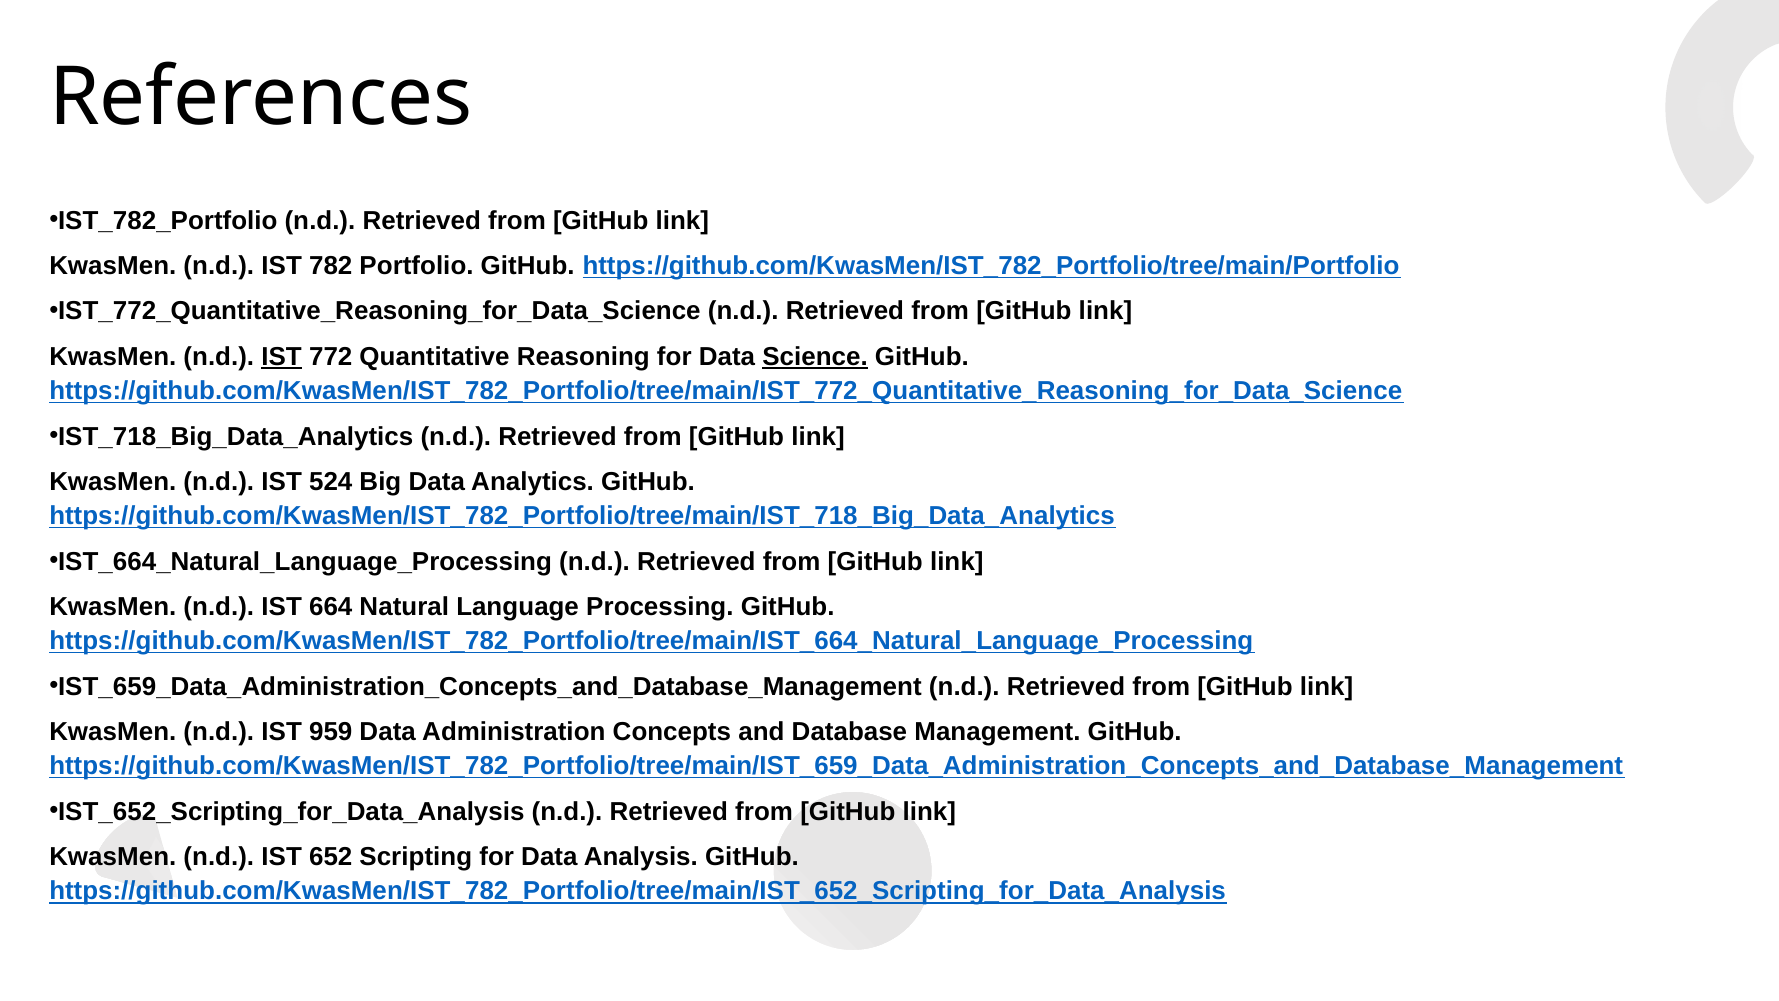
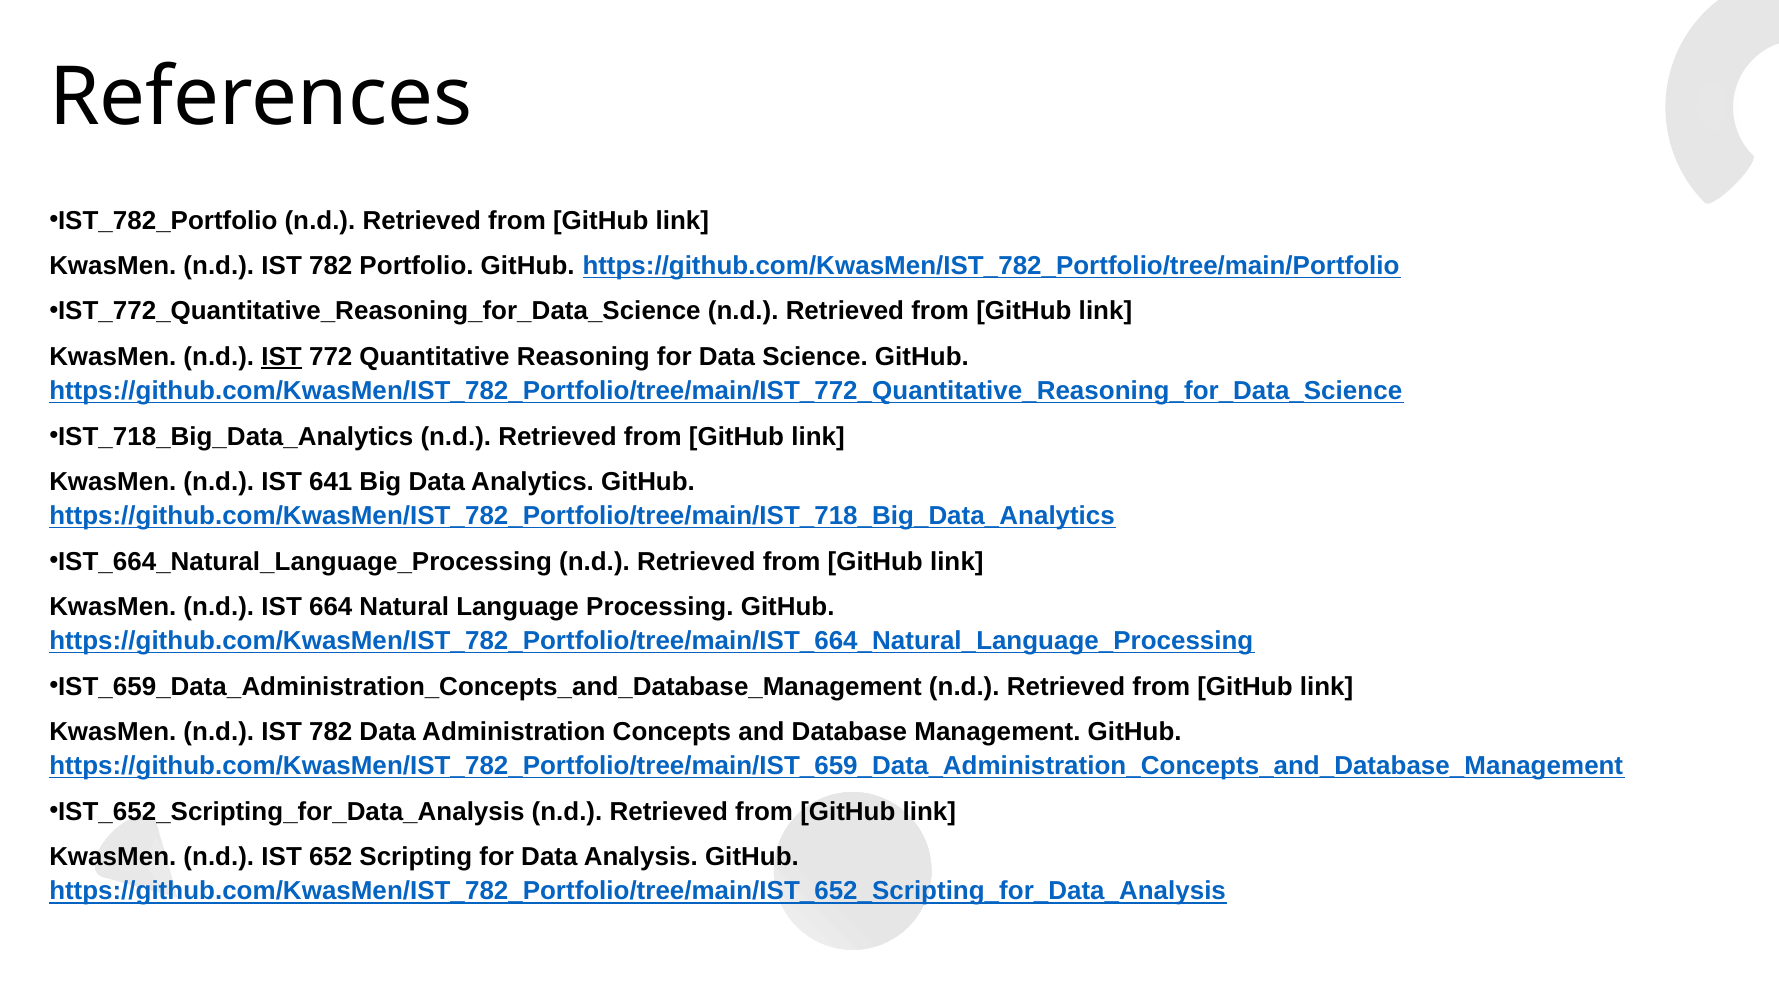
Science underline: present -> none (815, 357)
524: 524 -> 641 (331, 482)
959: 959 -> 782 (331, 732)
